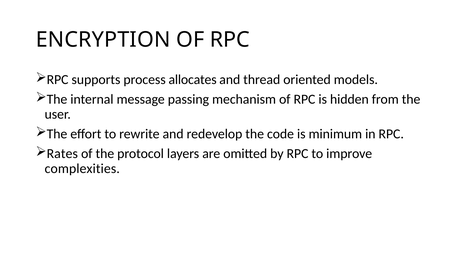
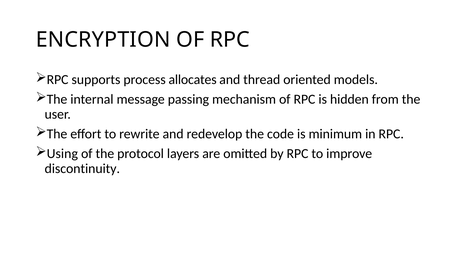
Rates: Rates -> Using (62, 153)
complexities: complexities -> discontinuity (82, 168)
